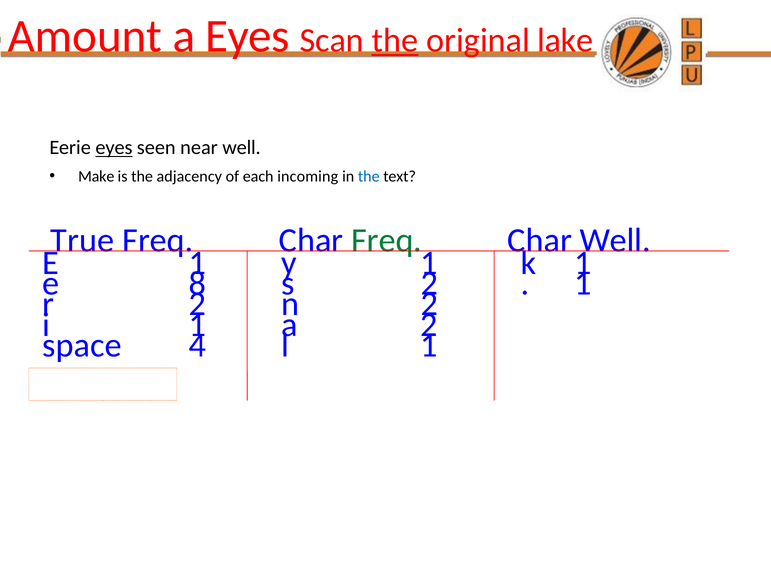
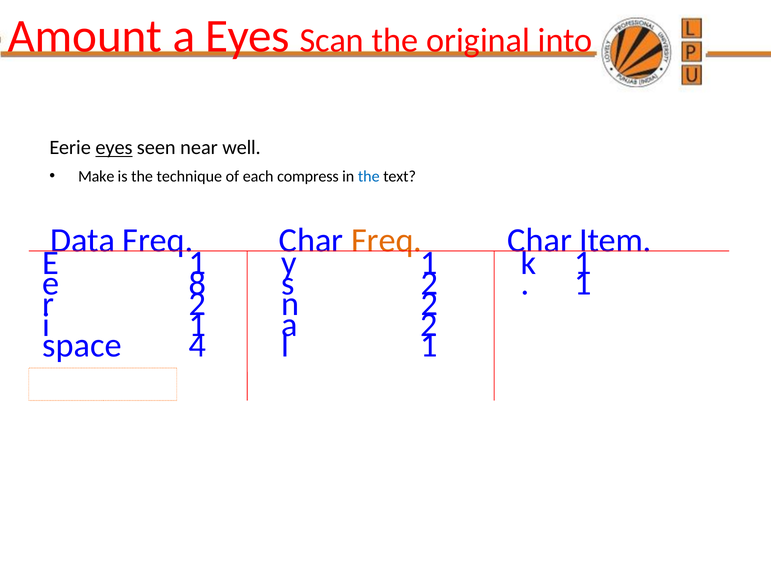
the underline: present -> none (395, 40)
lake: lake -> into (565, 40)
adjacency: adjacency -> technique (189, 176)
incoming: incoming -> compress (308, 176)
True: True -> Data (83, 240)
Freq colour: green -> orange (387, 240)
Well: Well -> Item (615, 240)
